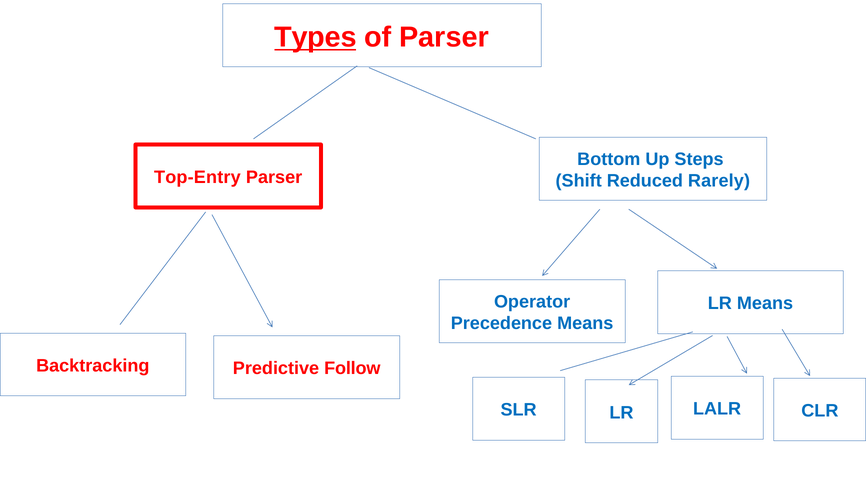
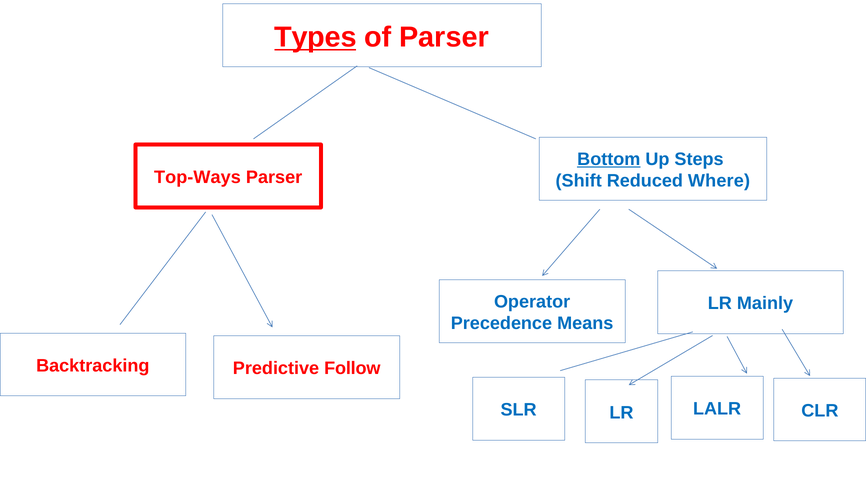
Bottom underline: none -> present (609, 159)
Top-Entry: Top-Entry -> Top-Ways (197, 177)
Rarely: Rarely -> Where (719, 181)
LR Means: Means -> Mainly (765, 304)
